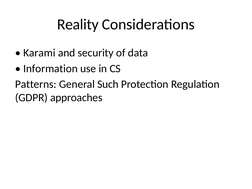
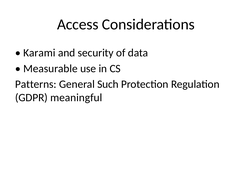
Reality: Reality -> Access (78, 24)
Information: Information -> Measurable (50, 69)
approaches: approaches -> meaningful (76, 98)
